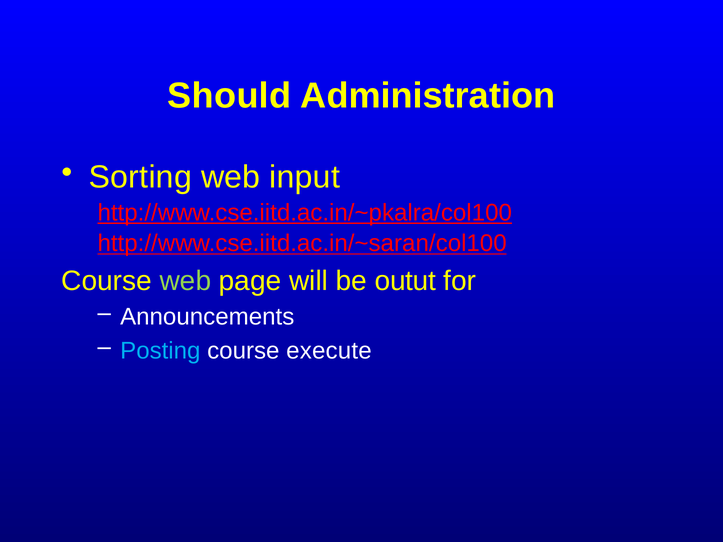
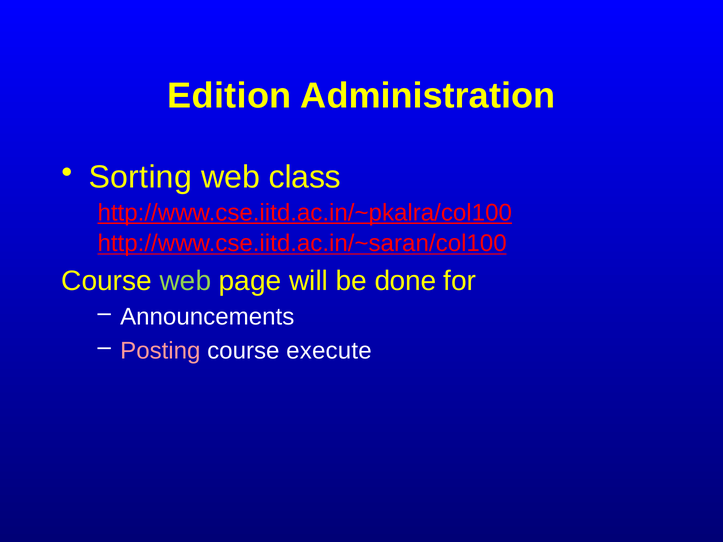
Should: Should -> Edition (229, 96)
input: input -> class (305, 177)
outut: outut -> done (405, 281)
Posting colour: light blue -> pink (160, 351)
